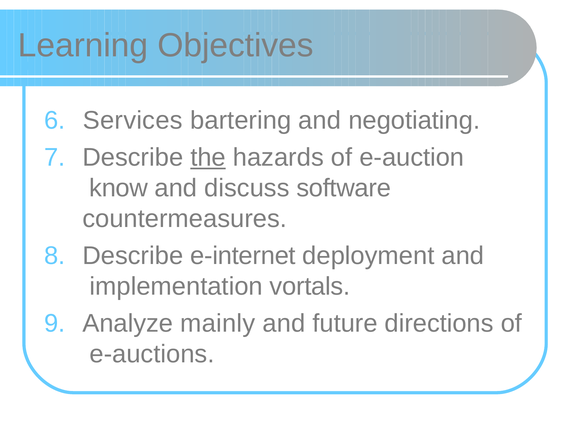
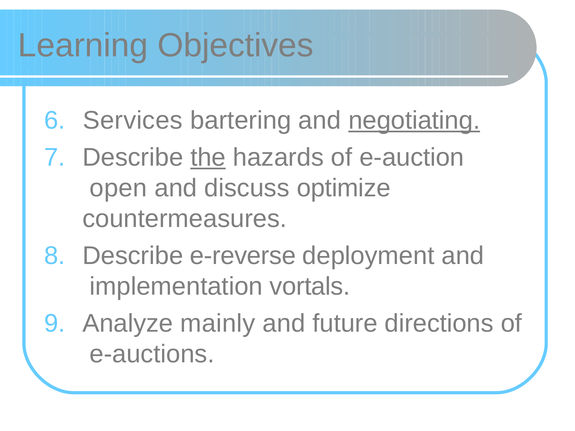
negotiating underline: none -> present (414, 121)
know: know -> open (118, 188)
software: software -> optimize (344, 188)
e-internet: e-internet -> e-reverse (243, 256)
